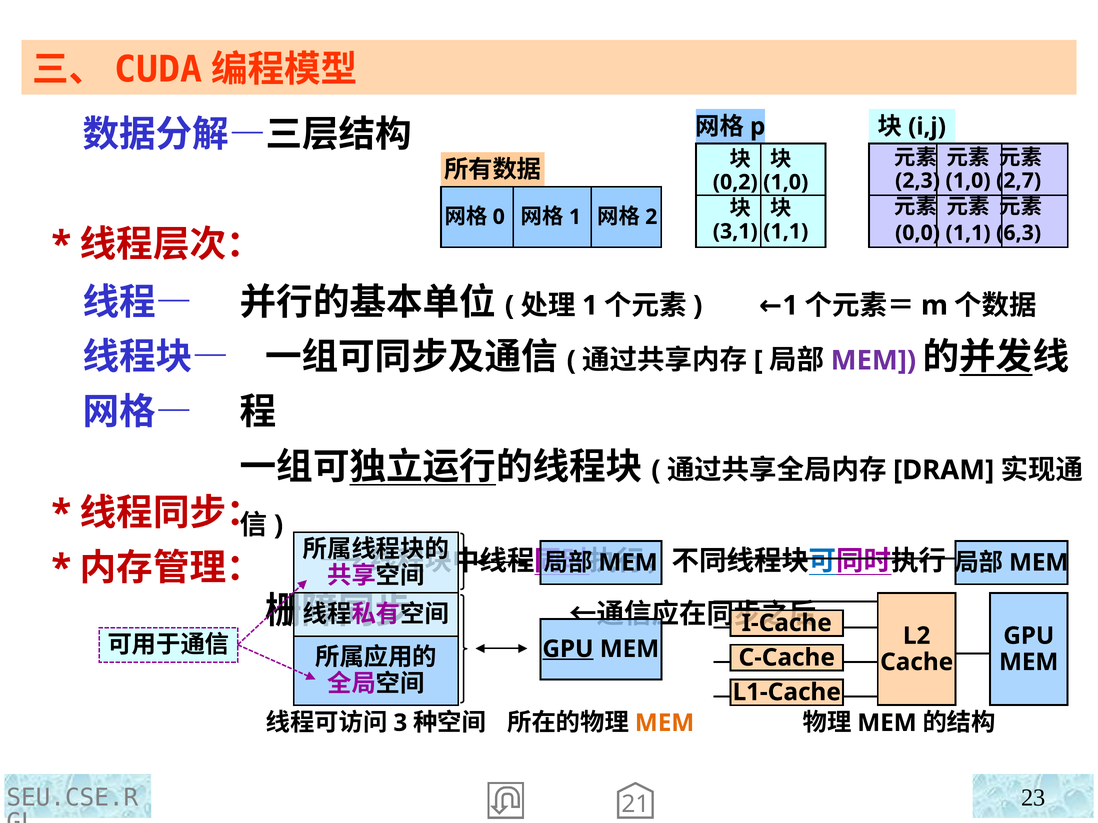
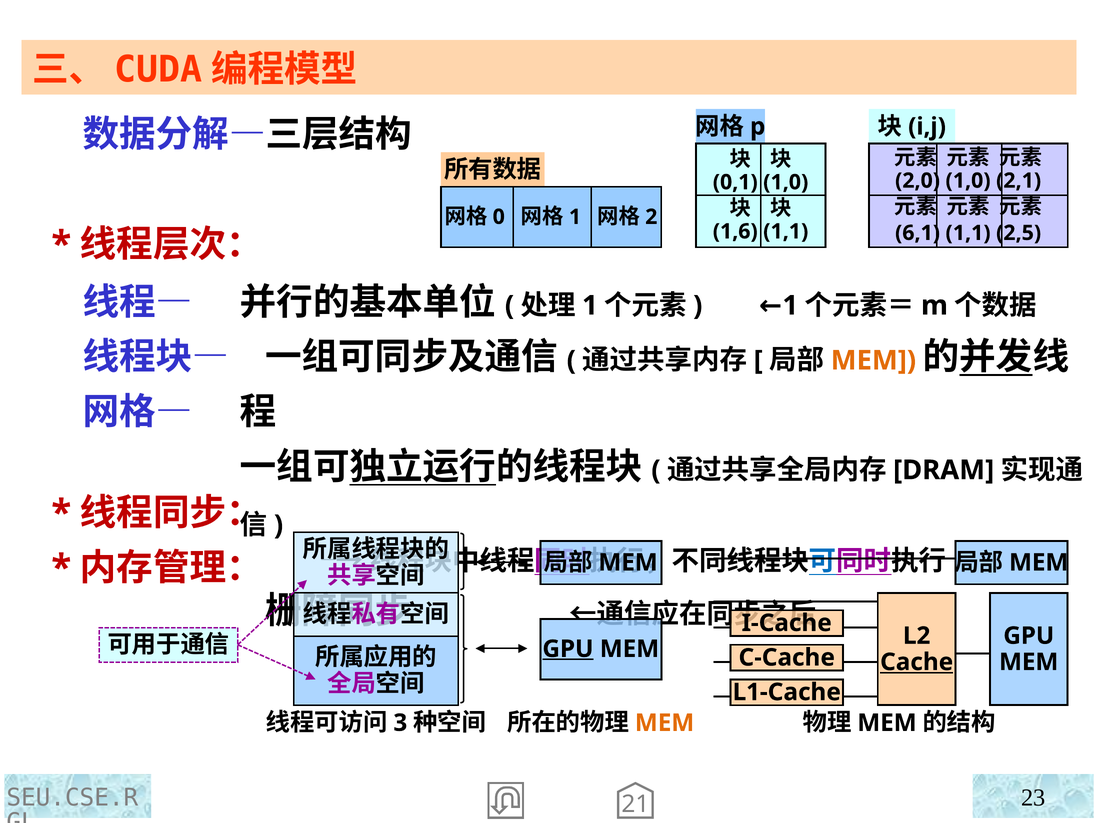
2,3: 2,3 -> 2,0 (918, 181)
2,7: 2,7 -> 2,1 (1019, 181)
0,2: 0,2 -> 0,1 (735, 182)
3,1: 3,1 -> 1,6 (735, 232)
0,0: 0,0 -> 6,1 (918, 233)
6,3: 6,3 -> 2,5 (1019, 233)
MEM colour: purple -> orange (873, 361)
Cache underline: none -> present (917, 662)
